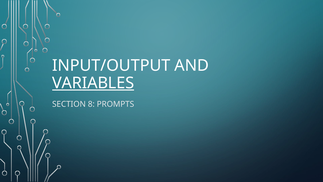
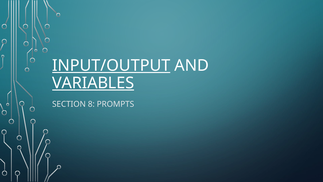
INPUT/OUTPUT underline: none -> present (111, 66)
